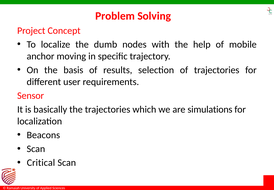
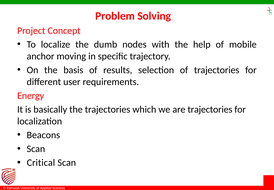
Sensor: Sensor -> Energy (31, 95)
are simulations: simulations -> trajectories (210, 109)
